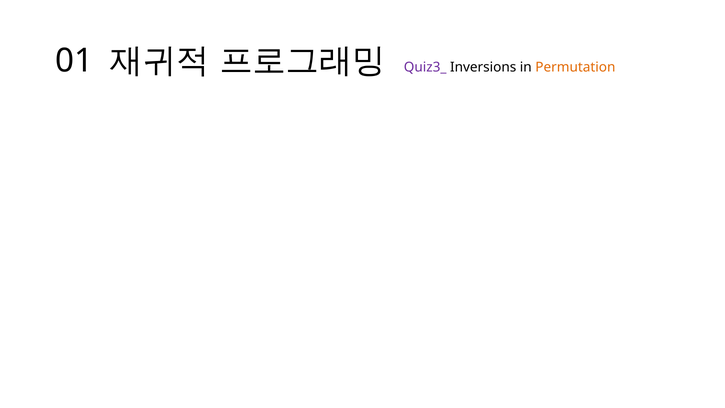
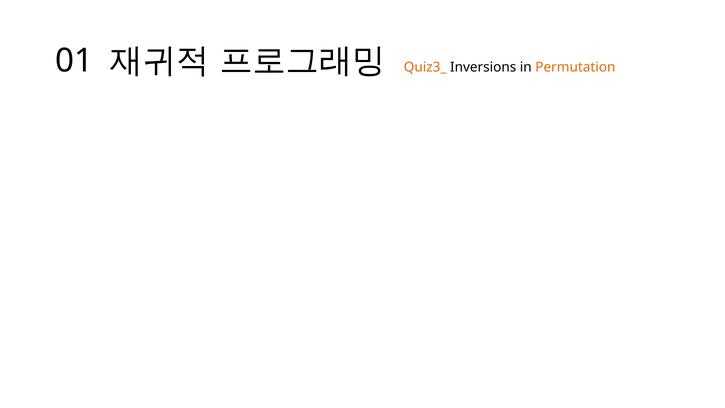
Quiz3_ colour: purple -> orange (425, 67)
